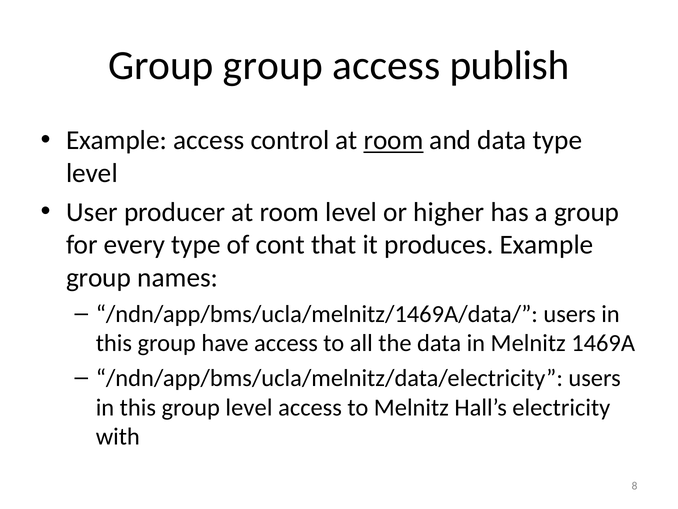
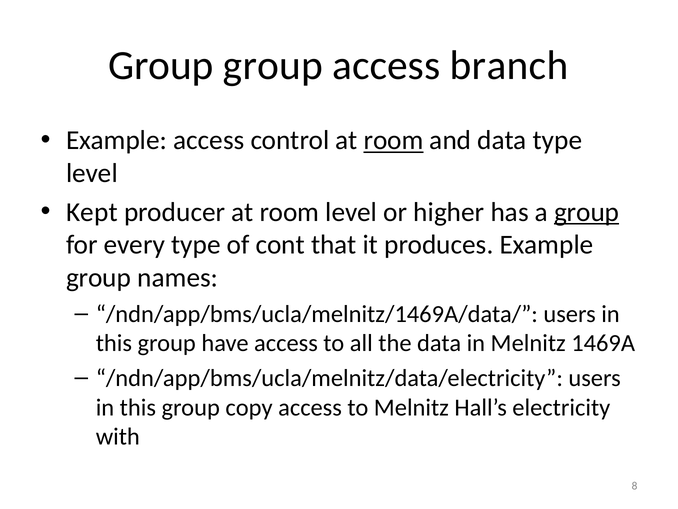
publish: publish -> branch (509, 66)
User: User -> Kept (92, 212)
group underline: none -> present (587, 212)
group level: level -> copy (249, 407)
